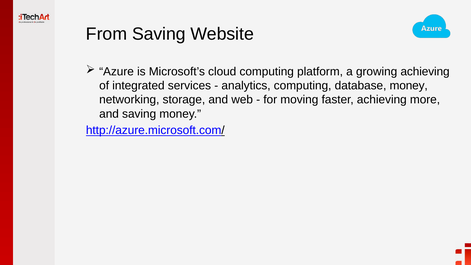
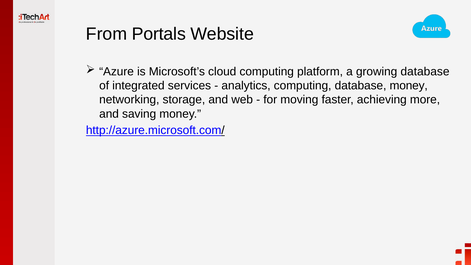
From Saving: Saving -> Portals (159, 34)
growing achieving: achieving -> database (425, 71)
